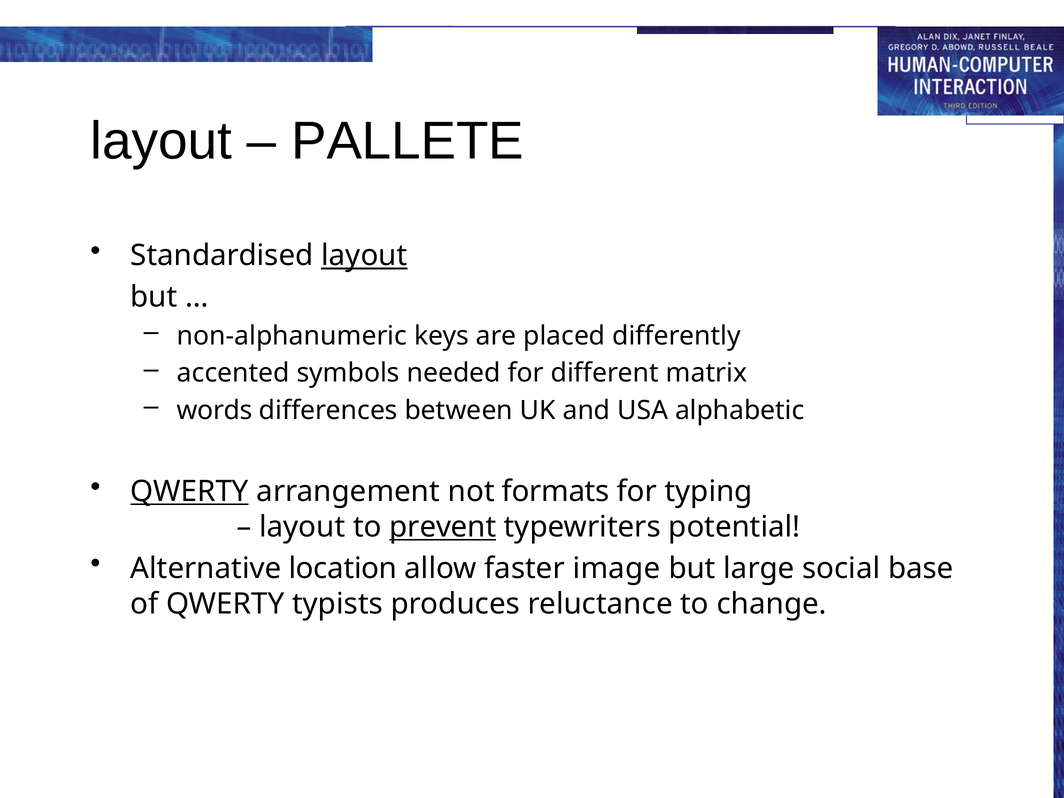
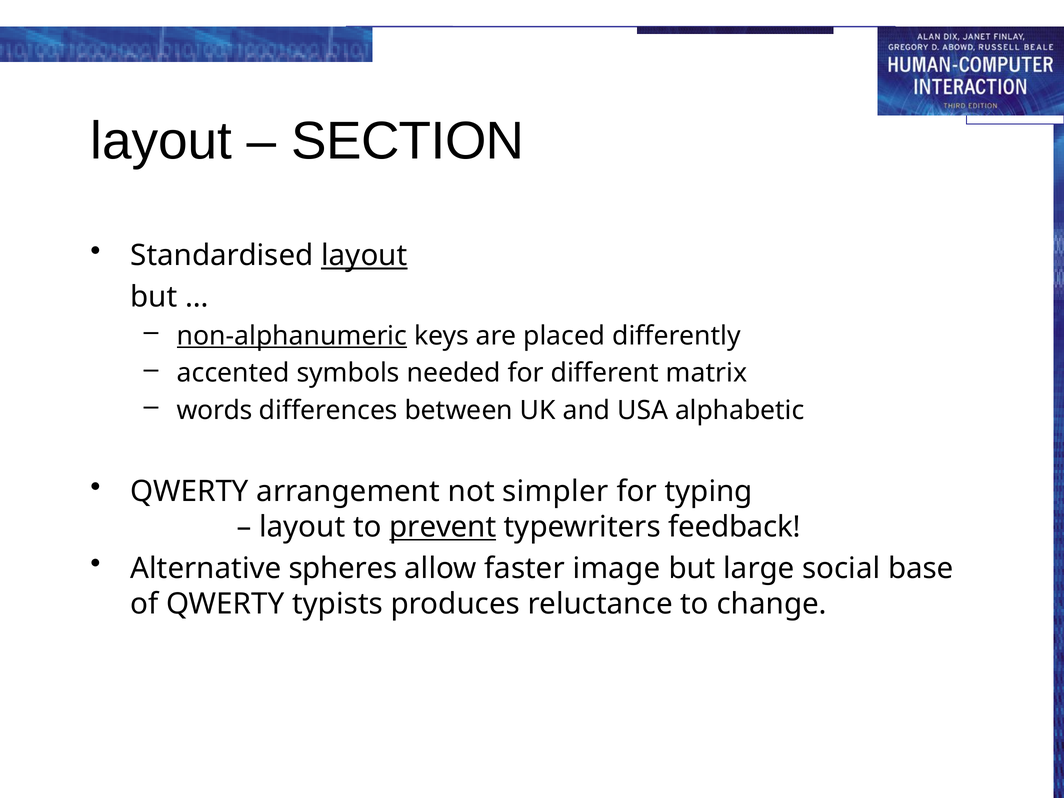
PALLETE: PALLETE -> SECTION (408, 141)
non-alphanumeric underline: none -> present (292, 336)
QWERTY underline: present -> none (190, 492)
formats: formats -> simpler (555, 492)
potential: potential -> feedback (735, 527)
location: location -> spheres (343, 568)
